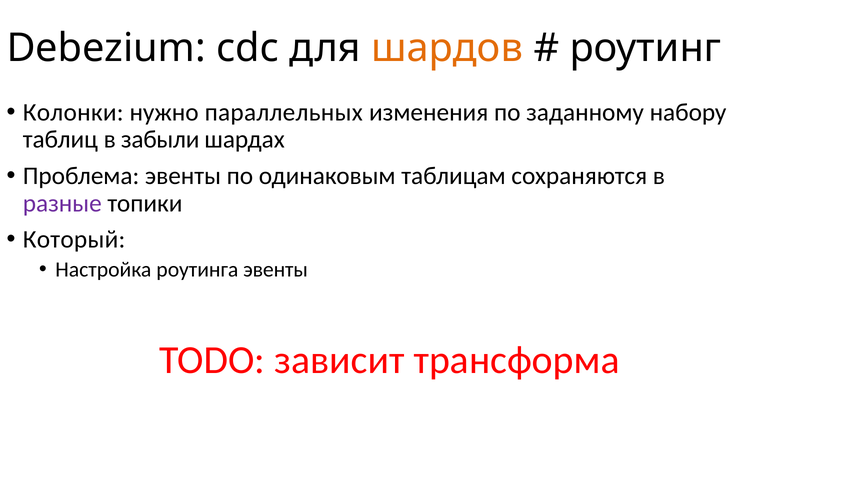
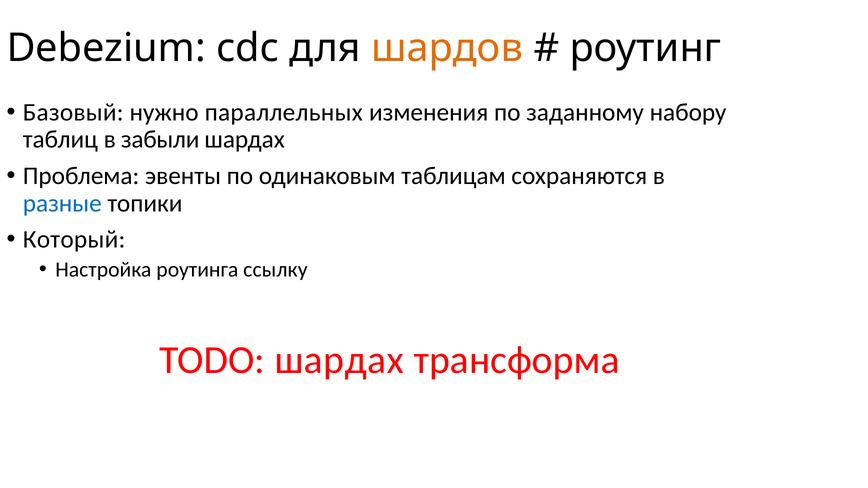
Колонки: Колонки -> Базовый (73, 112)
разные colour: purple -> blue (62, 203)
роутинга эвенты: эвенты -> ссылку (275, 270)
TODO зависит: зависит -> шардах (339, 360)
